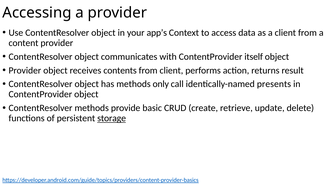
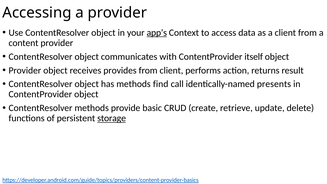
app’s underline: none -> present (157, 33)
contents: contents -> provides (120, 70)
only: only -> find (161, 84)
